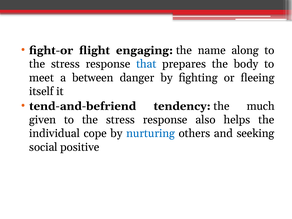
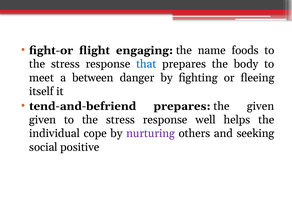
along: along -> foods (245, 50)
tend-and-befriend tendency: tendency -> prepares (182, 106)
the much: much -> given (261, 106)
also: also -> well (206, 120)
nurturing colour: blue -> purple (151, 133)
